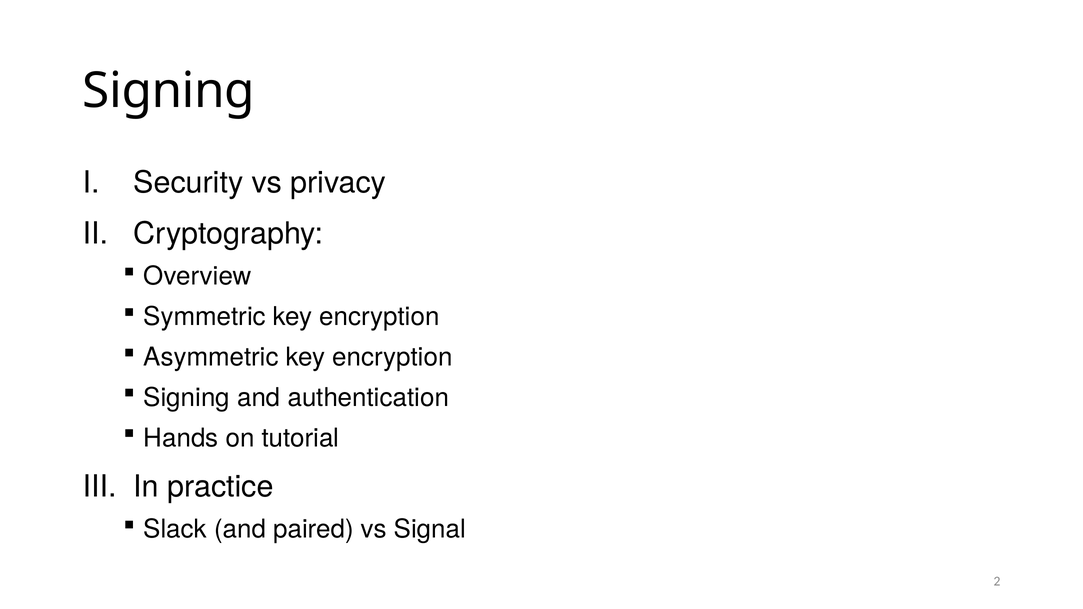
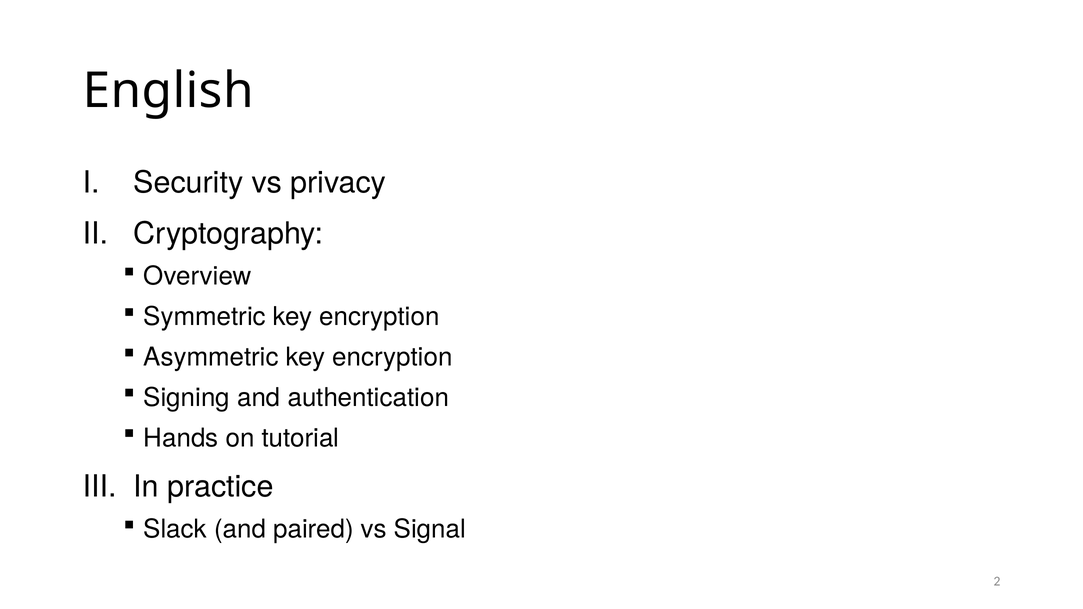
Signing: Signing -> English (168, 91)
